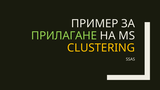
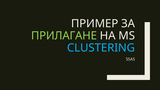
CLUSTERING colour: yellow -> light blue (101, 48)
